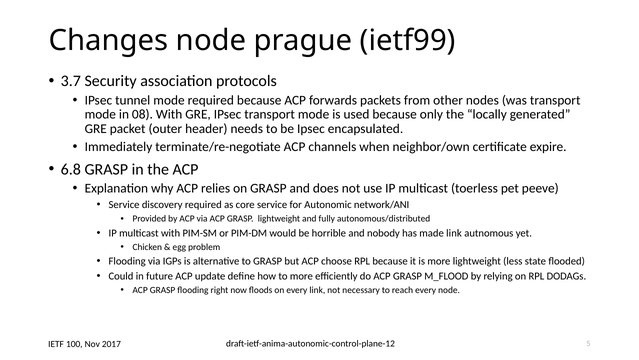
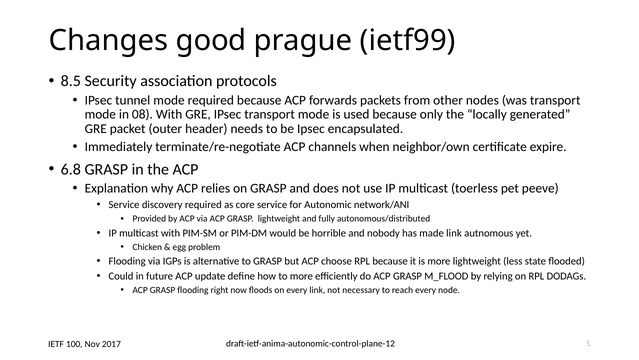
Changes node: node -> good (211, 41)
3.7: 3.7 -> 8.5 (71, 81)
